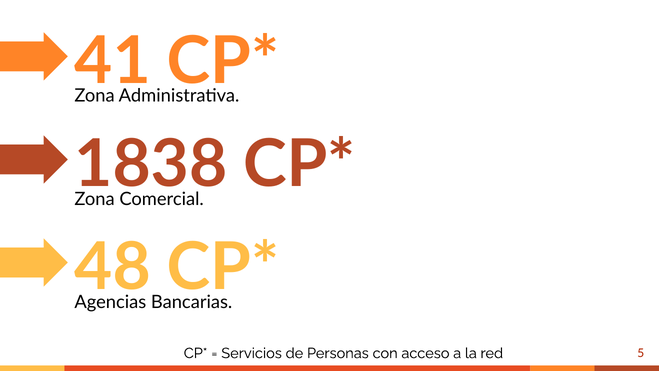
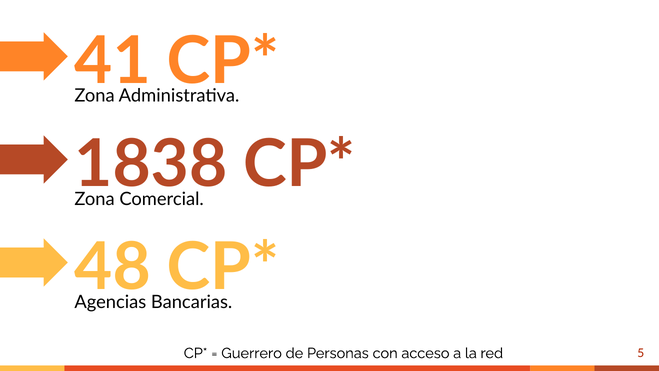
Servicios: Servicios -> Guerrero (252, 353)
